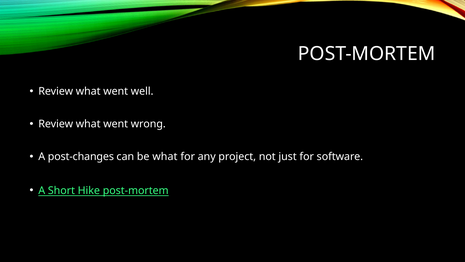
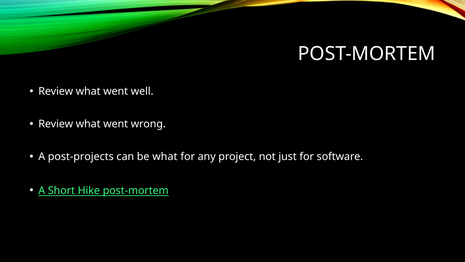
post-changes: post-changes -> post-projects (81, 157)
